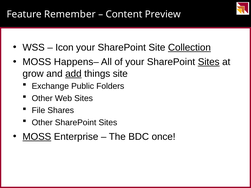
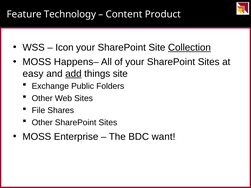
Remember: Remember -> Technology (70, 14)
Preview: Preview -> Product (163, 14)
Sites underline: present -> none (209, 62)
grow: grow -> easy (33, 74)
MOSS underline: present -> none (37, 137)
once: once -> want (164, 137)
